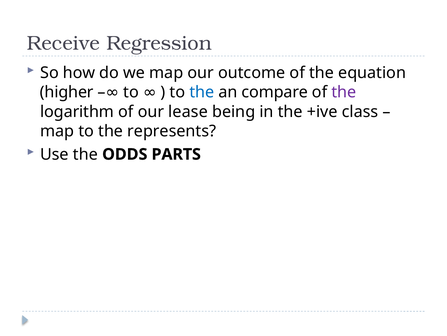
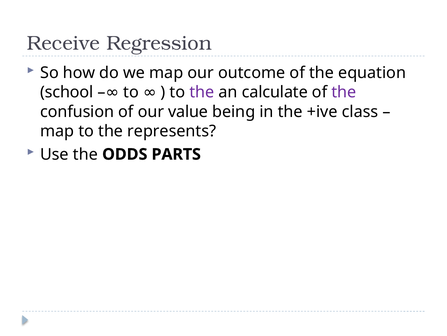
higher: higher -> school (67, 92)
the colour: blue -> purple (202, 92)
compare: compare -> calculate (275, 92)
logarithm: logarithm -> confusion (77, 111)
lease: lease -> value (188, 111)
